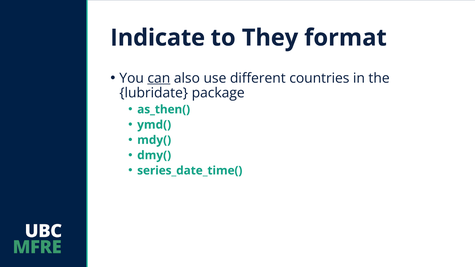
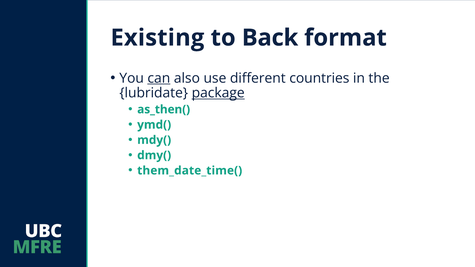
Indicate: Indicate -> Existing (157, 38)
They: They -> Back (270, 38)
package underline: none -> present (218, 93)
series_date_time(: series_date_time( -> them_date_time( (190, 171)
